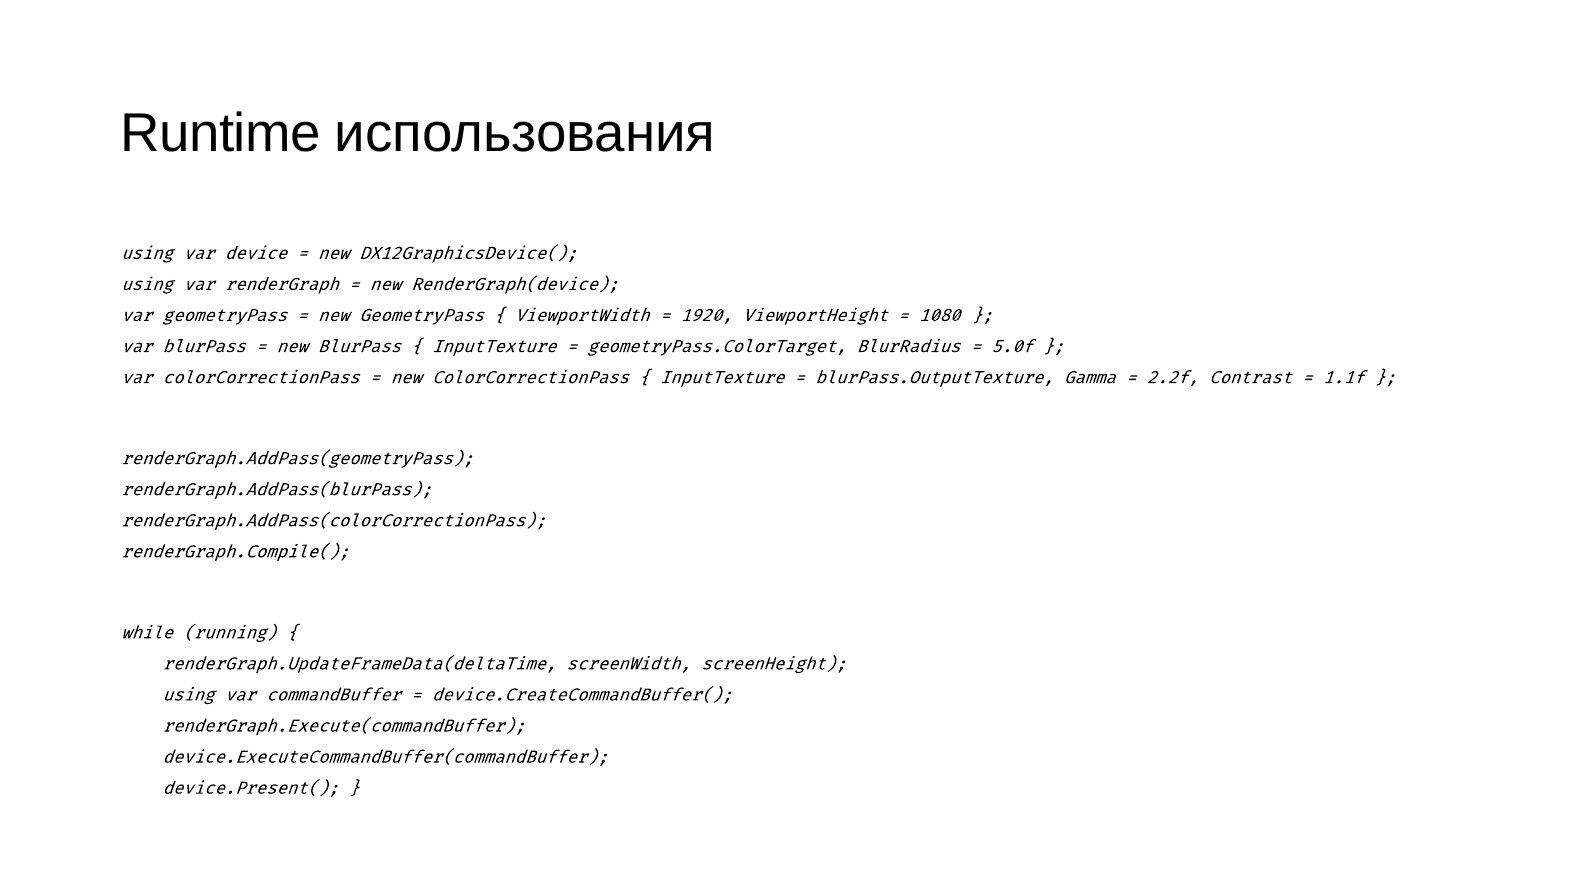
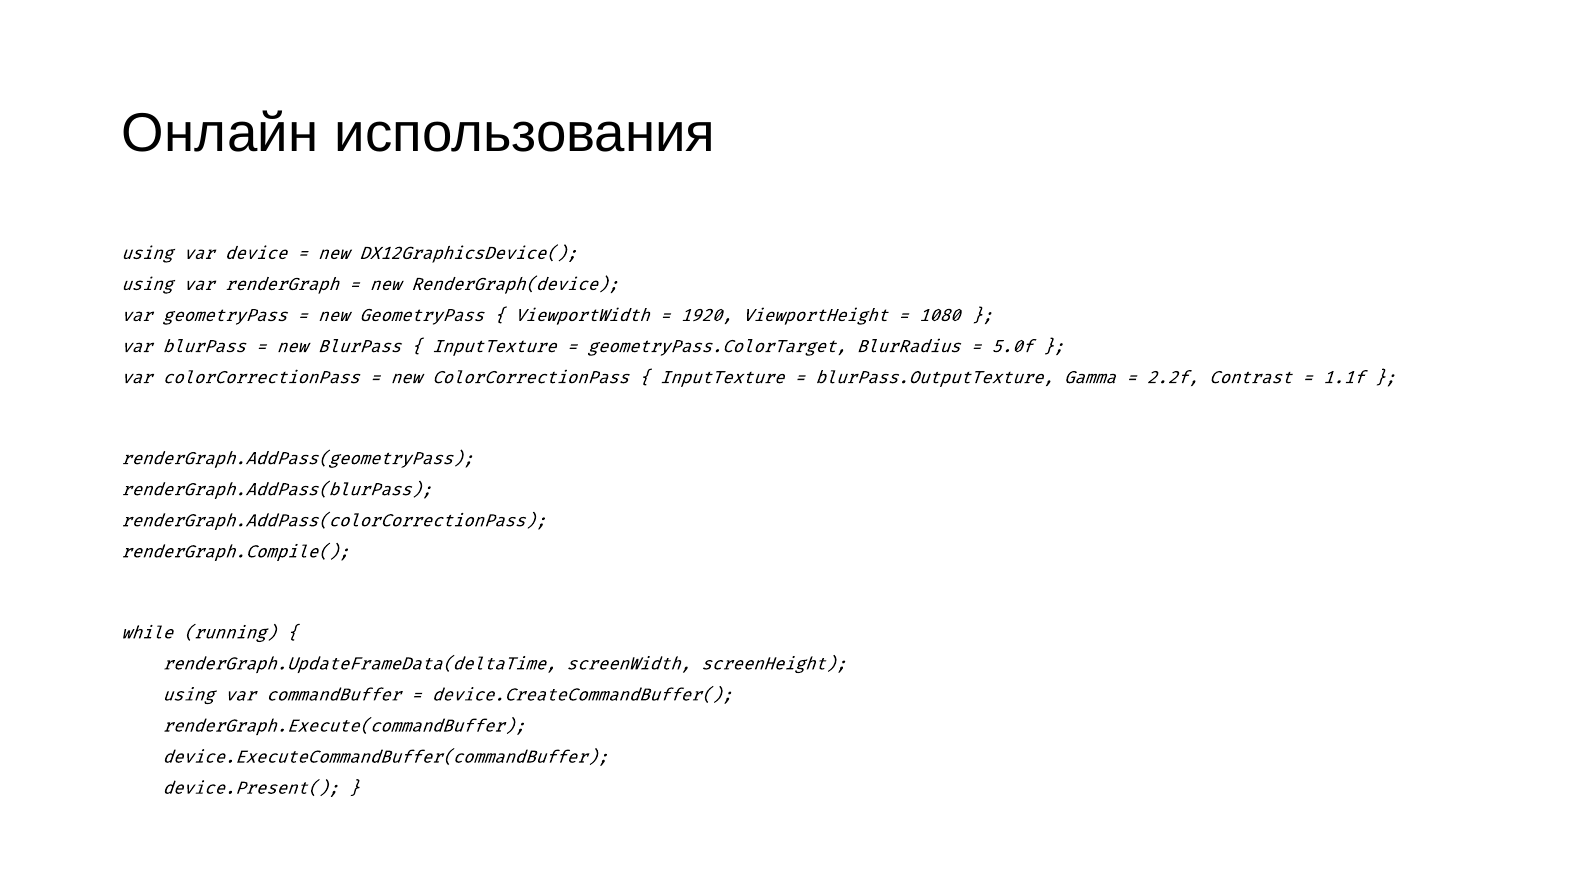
Runtime: Runtime -> Онлайн (220, 134)
